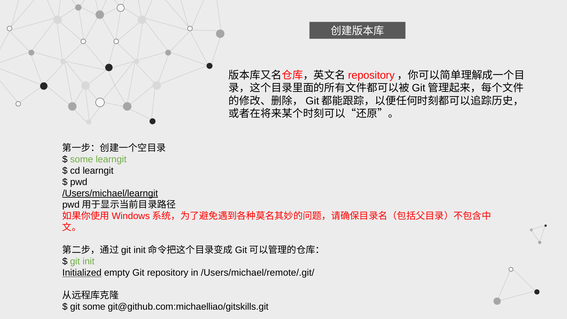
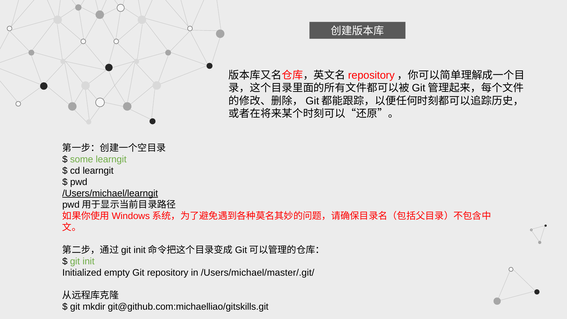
Initialized underline: present -> none (82, 273)
/Users/michael/remote/.git/: /Users/michael/remote/.git/ -> /Users/michael/master/.git/ (258, 273)
git some: some -> mkdir (94, 307)
